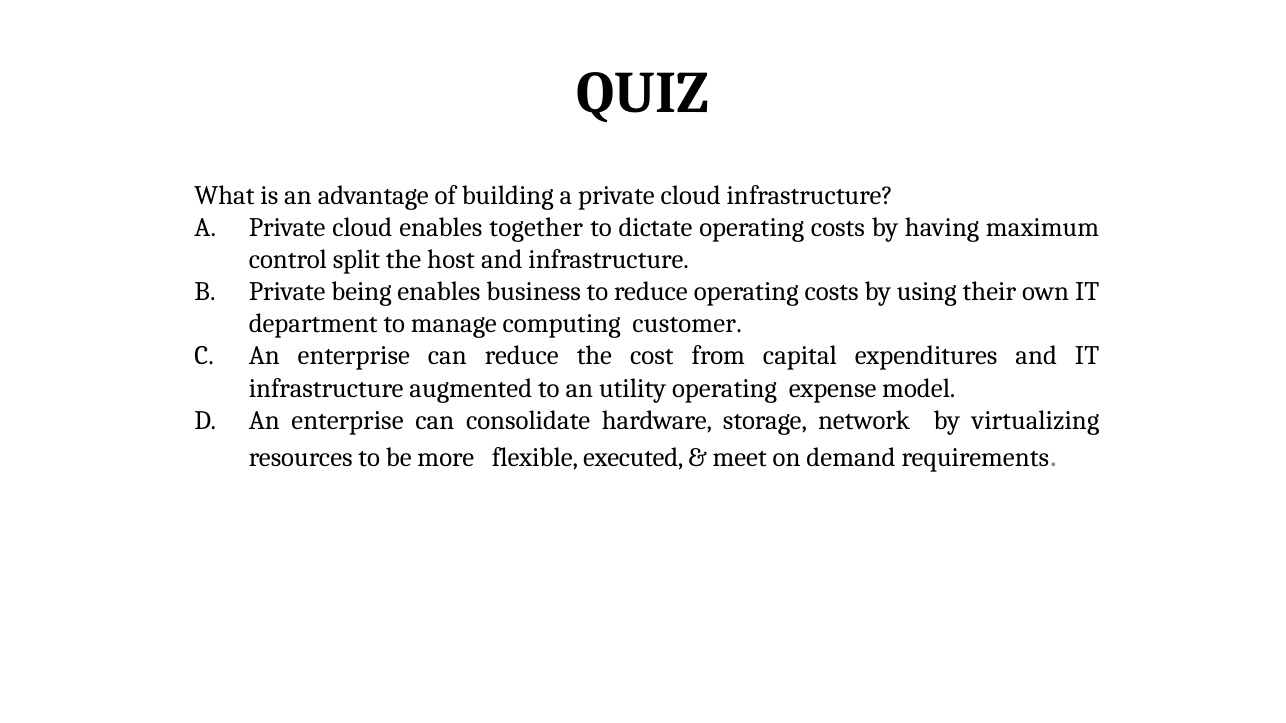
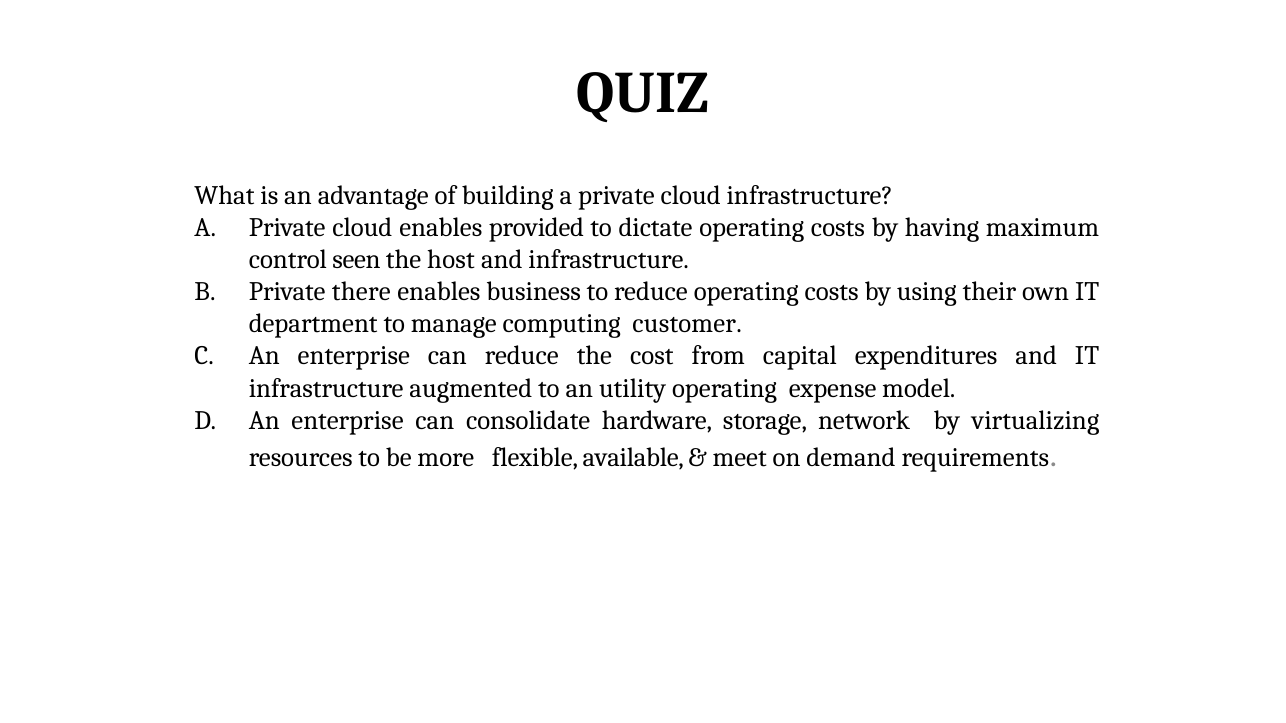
together: together -> provided (536, 228)
split: split -> seen (357, 260)
being: being -> there (361, 292)
executed: executed -> available (633, 458)
